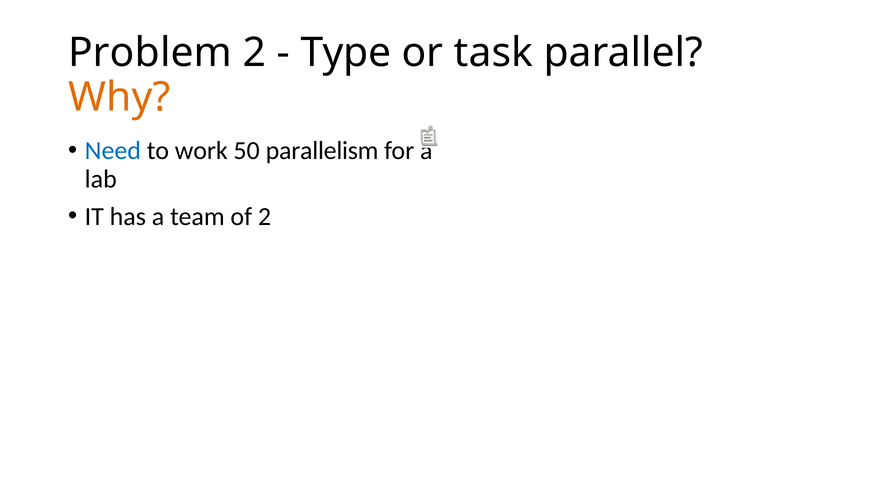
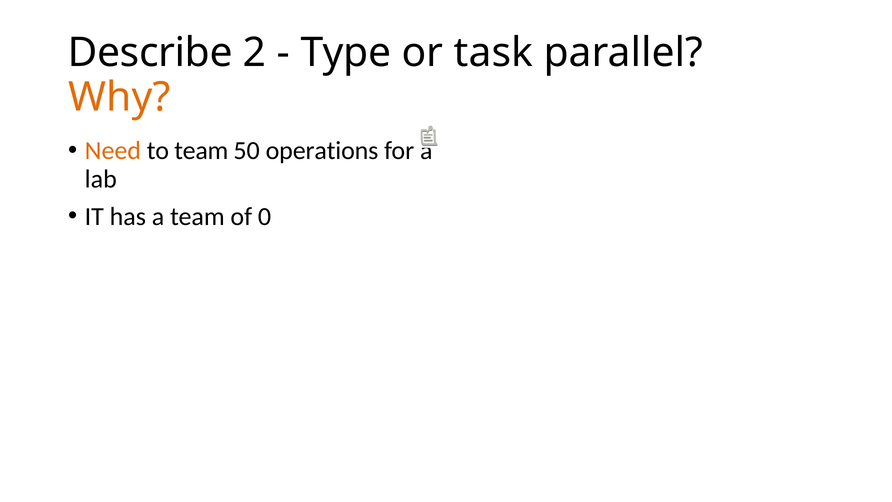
Problem: Problem -> Describe (150, 53)
Need colour: blue -> orange (113, 151)
to work: work -> team (201, 151)
parallelism: parallelism -> operations (322, 151)
of 2: 2 -> 0 (265, 216)
